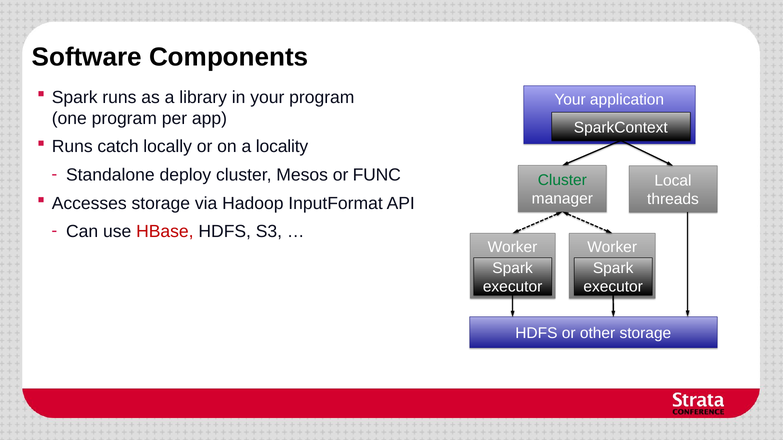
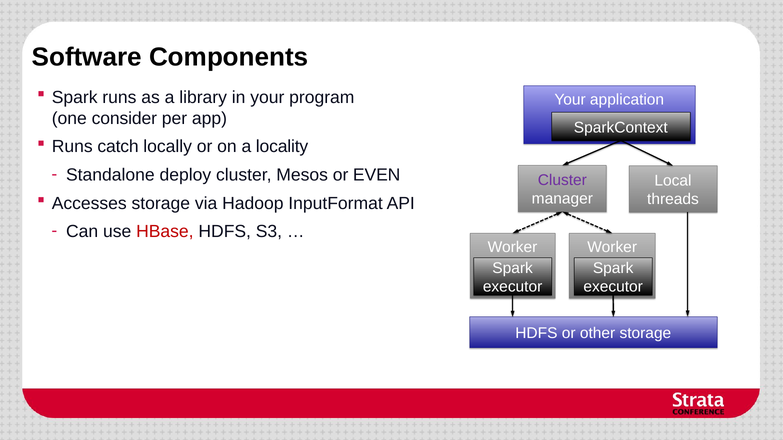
one program: program -> consider (124, 118)
FUNC: FUNC -> EVEN (377, 175)
Cluster colour: green -> purple (562, 180)
